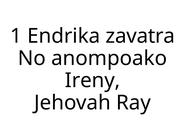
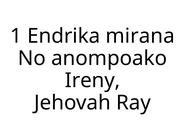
zavatra: zavatra -> mirana (140, 36)
